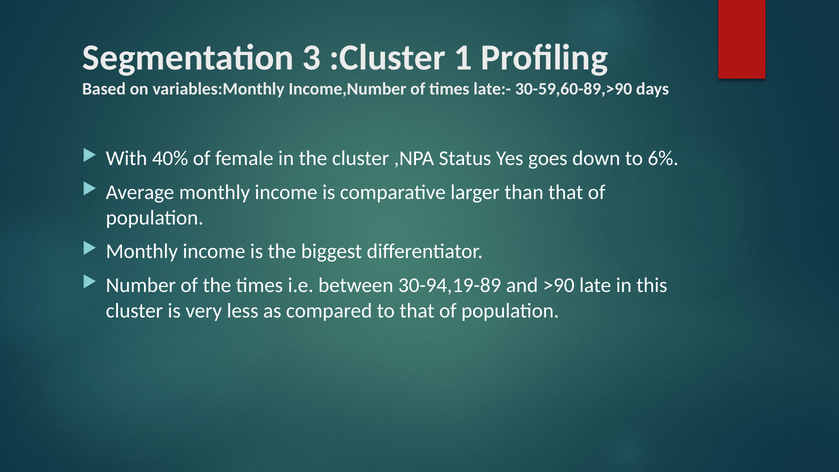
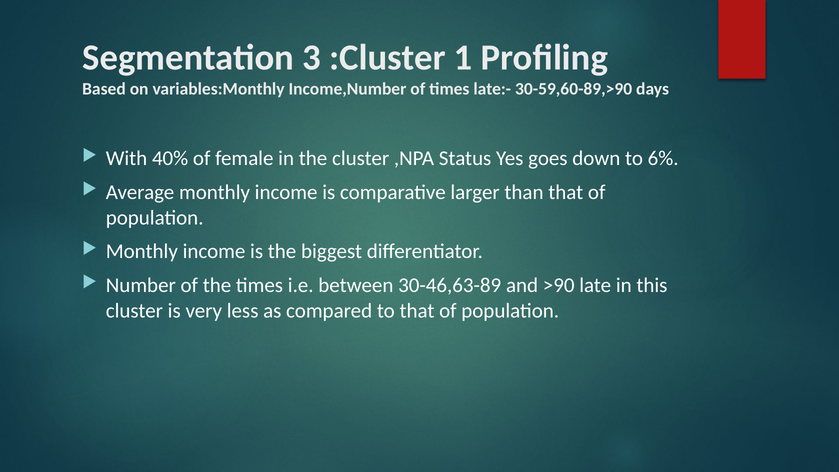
30-94,19-89: 30-94,19-89 -> 30-46,63-89 (450, 285)
